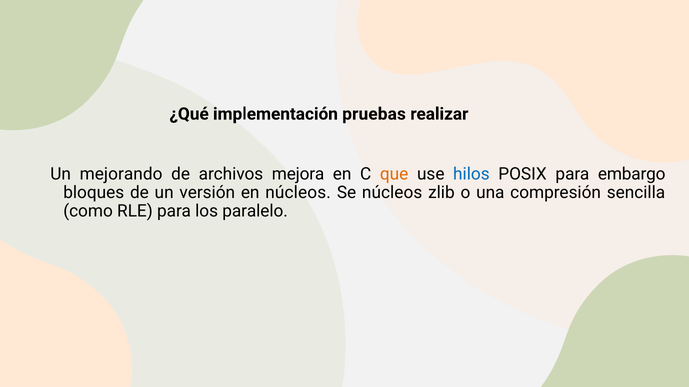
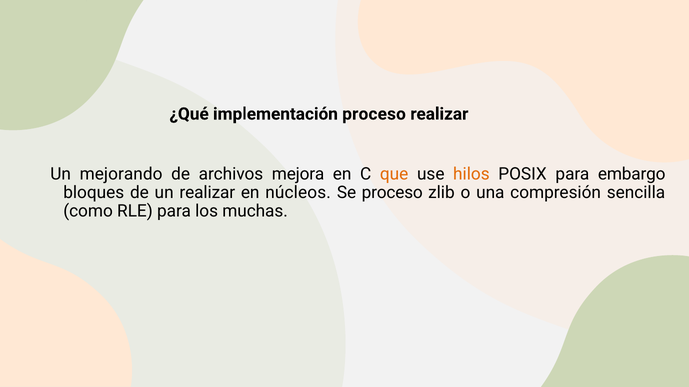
implementación pruebas: pruebas -> proceso (374, 114)
hilos colour: blue -> orange (471, 174)
un versión: versión -> realizar (207, 193)
Se núcleos: núcleos -> proceso (392, 193)
paralelo: paralelo -> muchas (255, 211)
